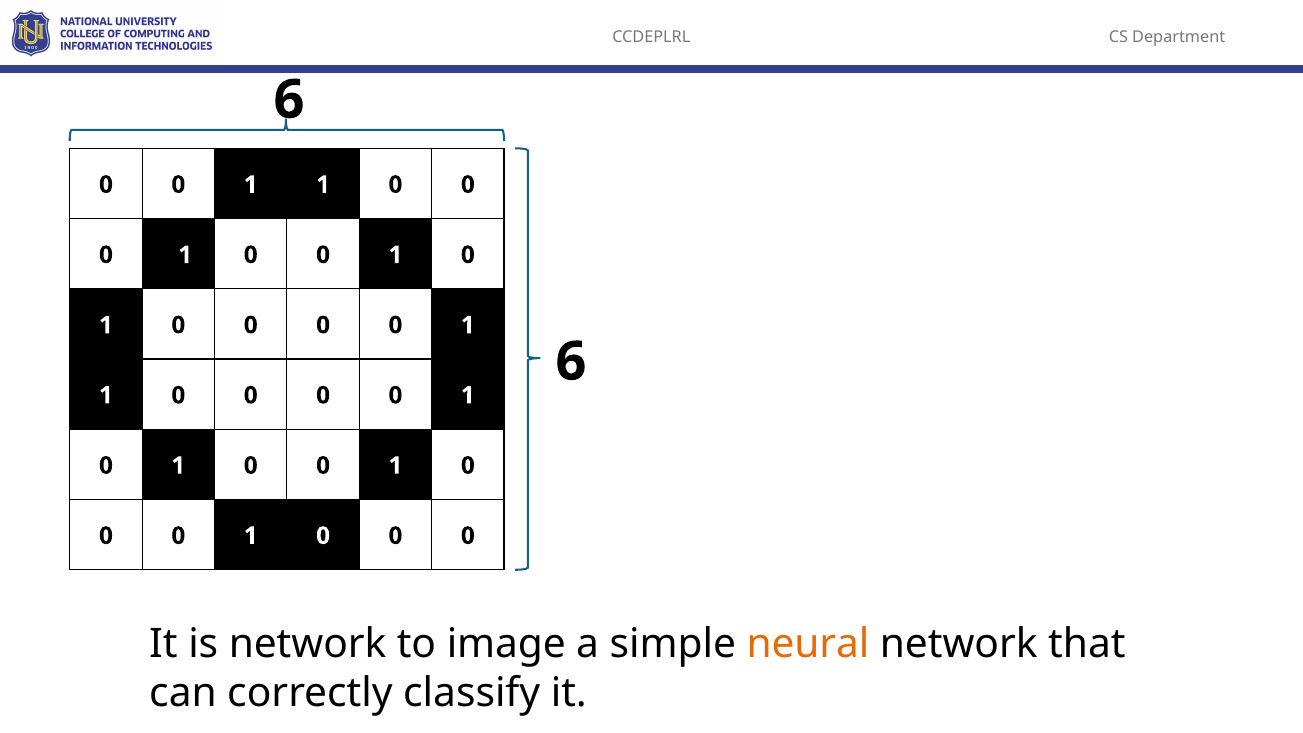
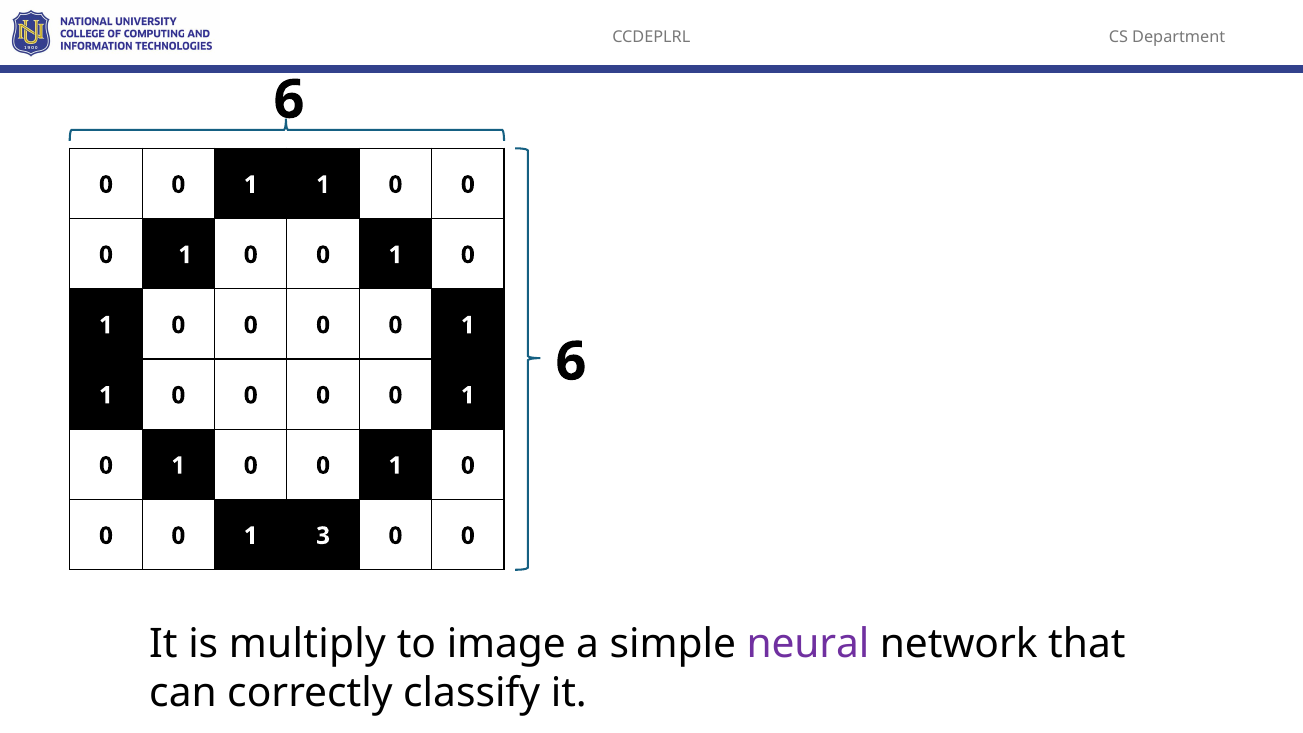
0: 0 -> 3 (323, 536)
is network: network -> multiply (307, 644)
neural colour: orange -> purple (808, 644)
